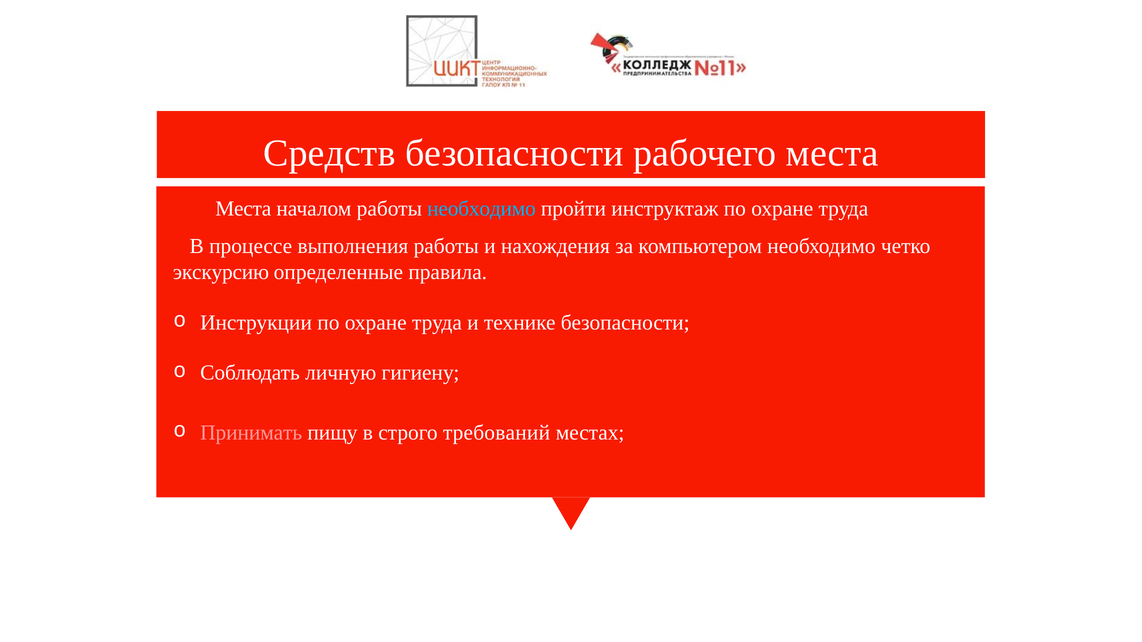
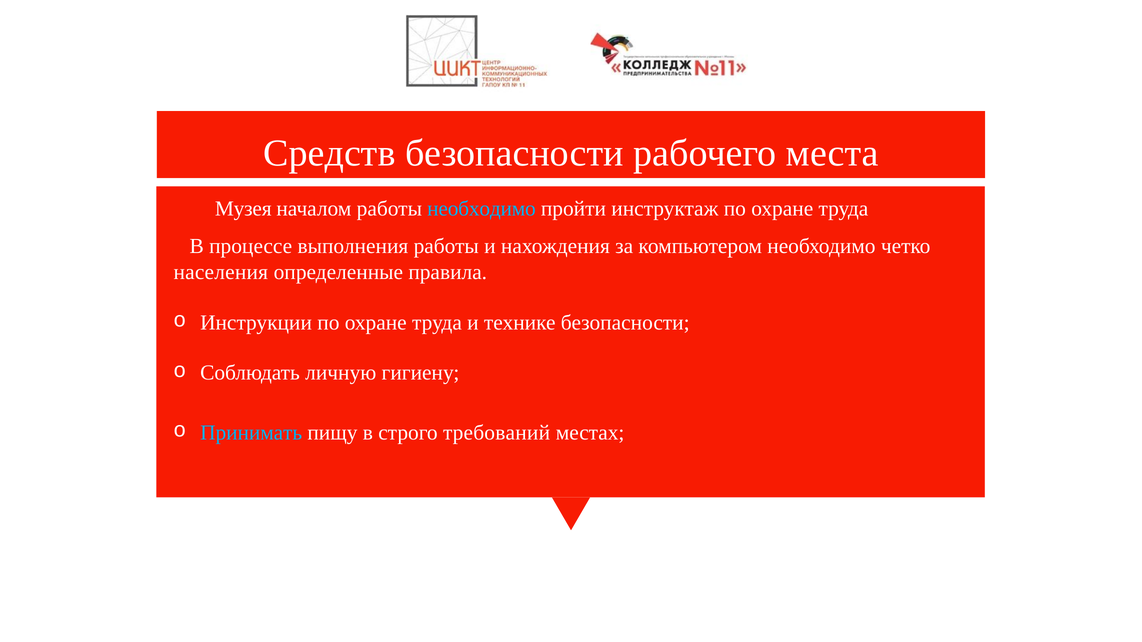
Места: Места -> Музея (243, 209)
экскурсию: экскурсию -> населения (221, 272)
Принимать colour: pink -> light blue (251, 433)
